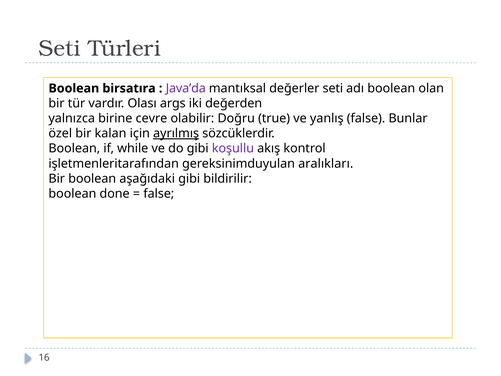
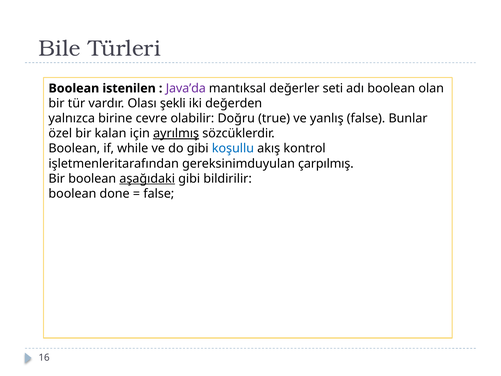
Seti: Seti -> Bile (60, 48)
birsatıra: birsatıra -> istenilen (129, 88)
args: args -> şekli (173, 103)
koşullu colour: purple -> blue (233, 148)
aralıkları: aralıkları -> çarpılmış (326, 163)
aşağıdaki underline: none -> present (147, 178)
